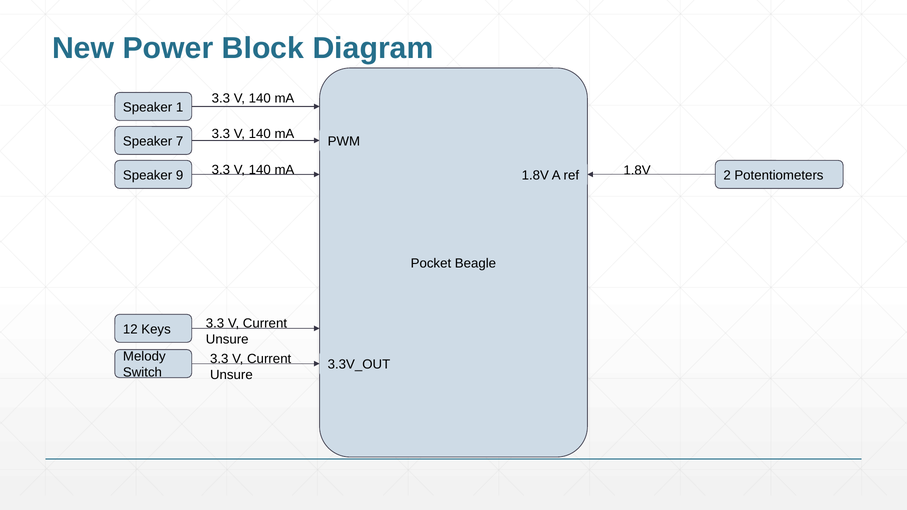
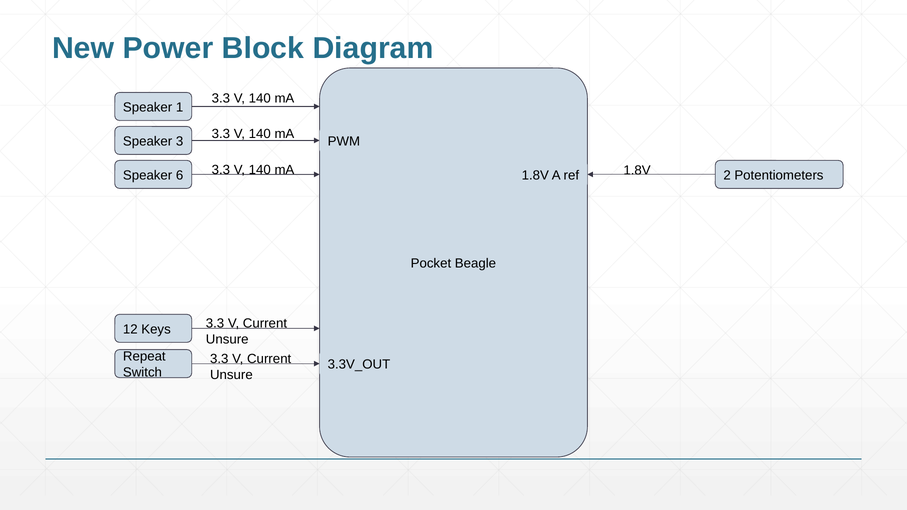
7: 7 -> 3 (180, 141)
9: 9 -> 6 (180, 175)
Melody: Melody -> Repeat (144, 357)
